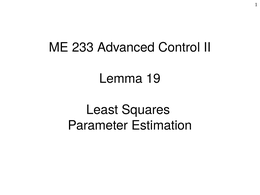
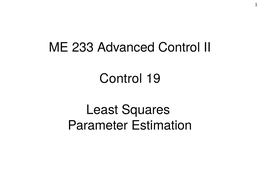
Lemma: Lemma -> Control (121, 79)
